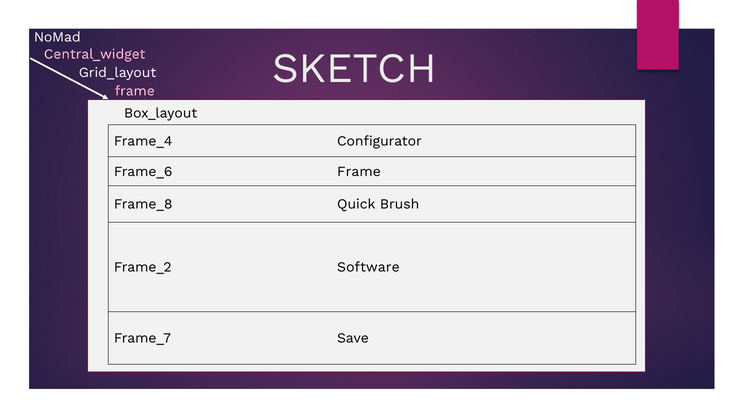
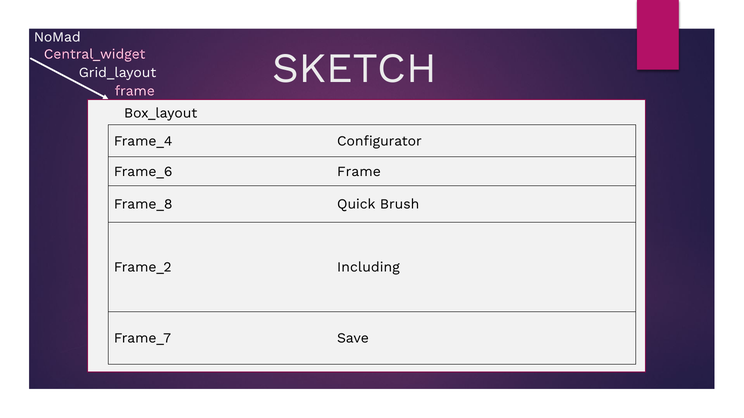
Software: Software -> Including (368, 268)
